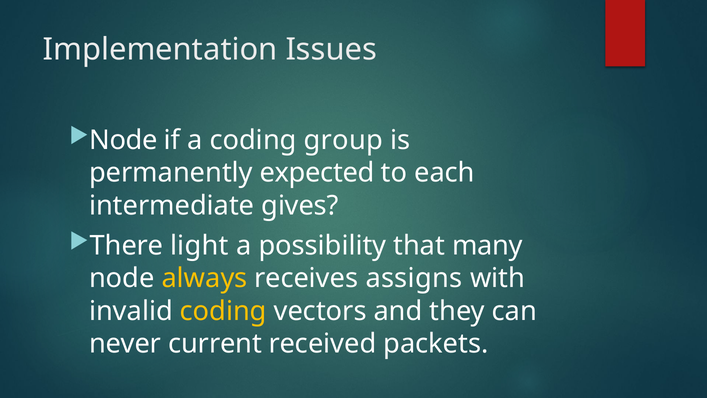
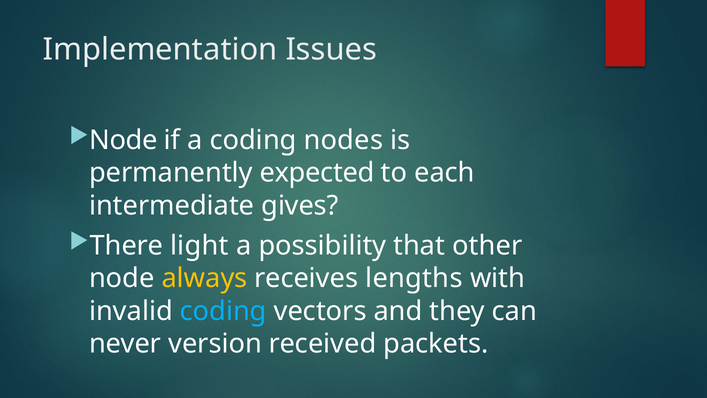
group: group -> nodes (343, 140)
many: many -> other (487, 245)
assigns: assigns -> lengths (414, 278)
coding colour: yellow -> light blue (223, 311)
current: current -> version (215, 343)
